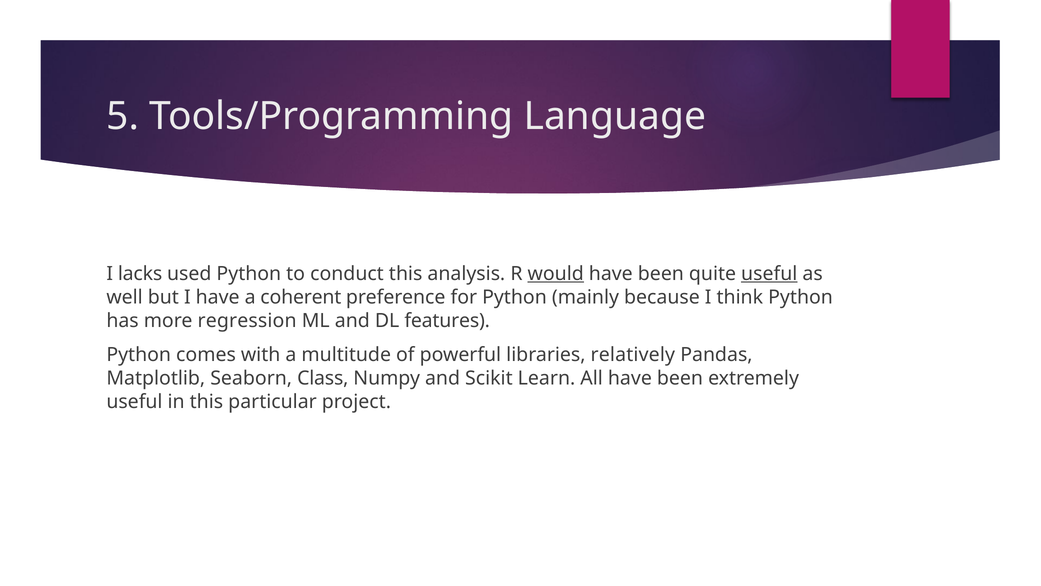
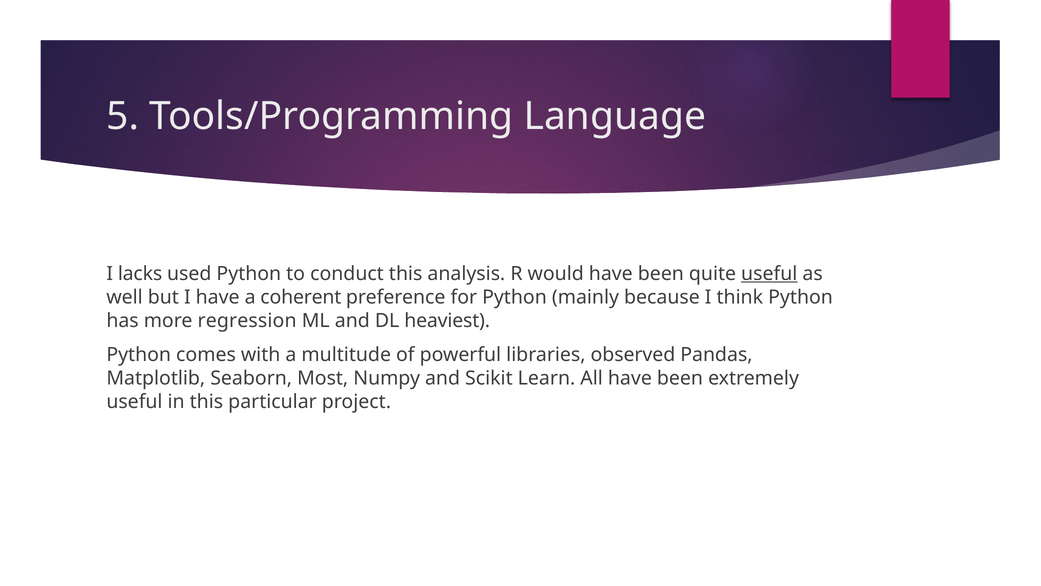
would underline: present -> none (556, 274)
features: features -> heaviest (447, 320)
relatively: relatively -> observed (633, 355)
Class: Class -> Most (323, 378)
